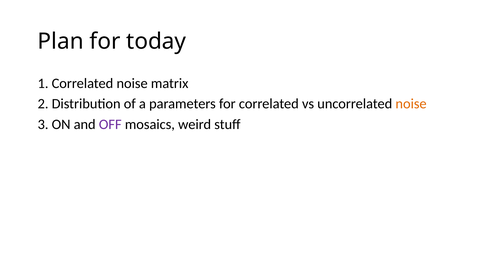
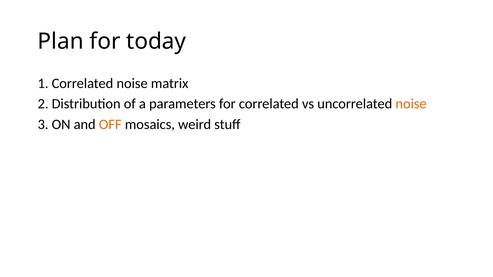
OFF colour: purple -> orange (110, 125)
